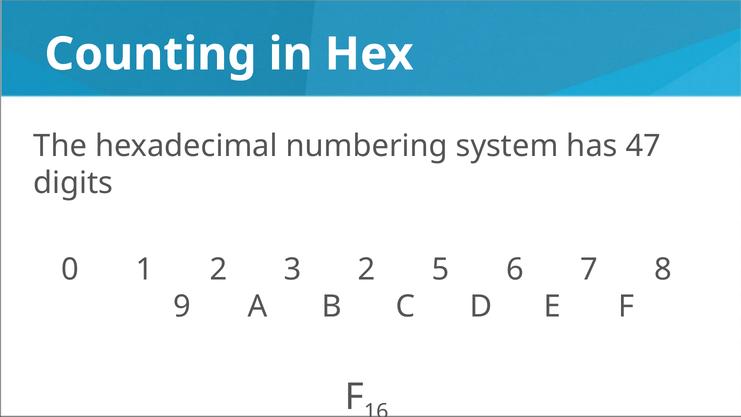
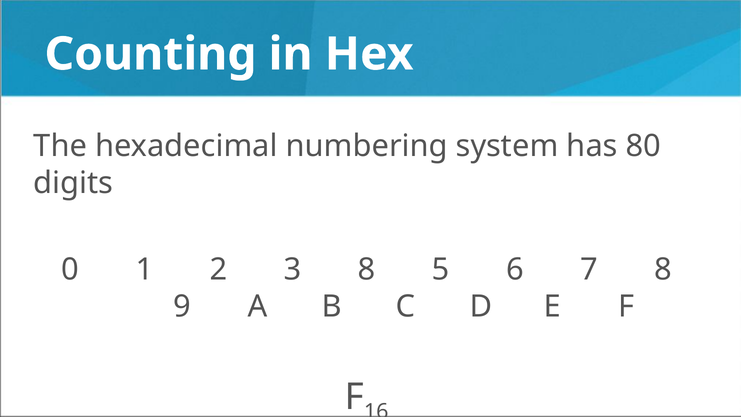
47: 47 -> 80 (643, 146)
3 2: 2 -> 8 (367, 269)
